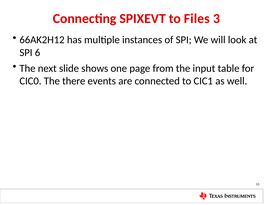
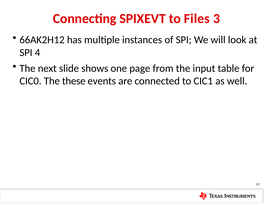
6: 6 -> 4 (38, 52)
there: there -> these (74, 81)
